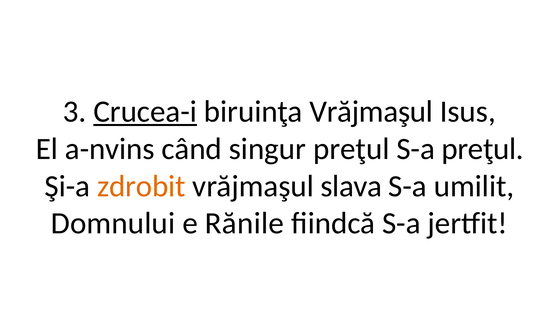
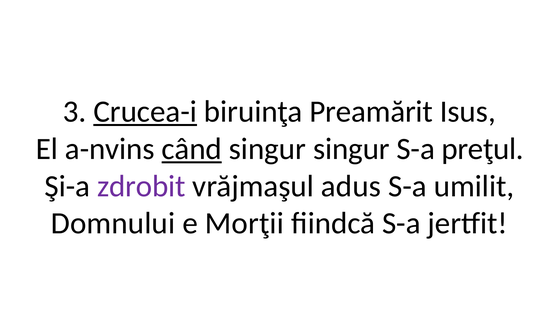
biruinţa Vrăjmaşul: Vrăjmaşul -> Preamărit (371, 112)
când underline: none -> present (192, 149)
singur preţul: preţul -> singur (351, 149)
zdrobit colour: orange -> purple (141, 186)
slava: slava -> adus (351, 186)
Rănile: Rănile -> Morţii (244, 224)
